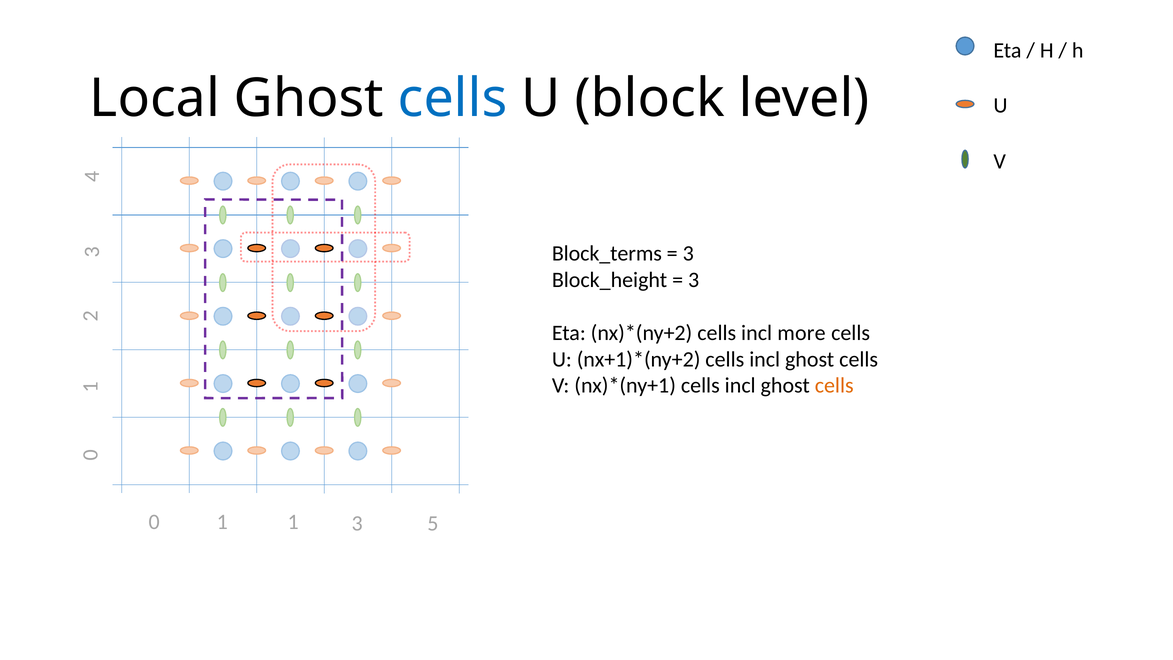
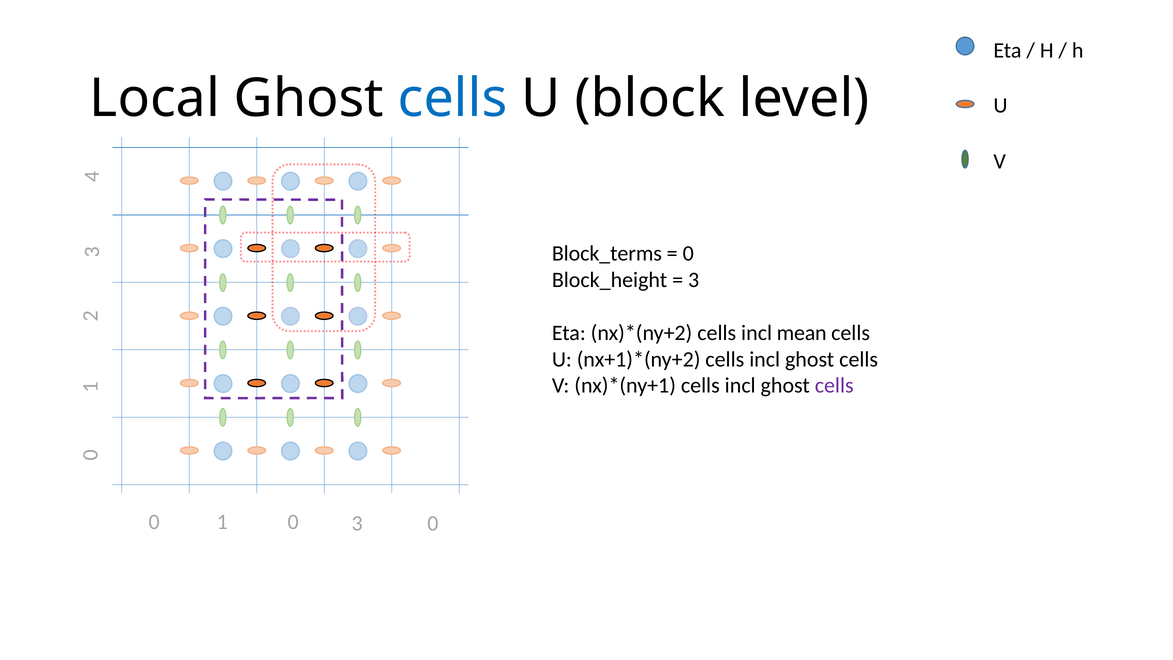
3: 3 -> 0 (688, 254)
more: more -> mean (802, 333)
cells colour: orange -> purple (834, 386)
1 1: 1 -> 0 (293, 522)
3 5: 5 -> 0 (433, 523)
